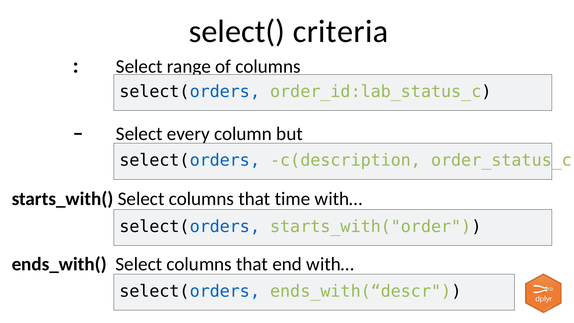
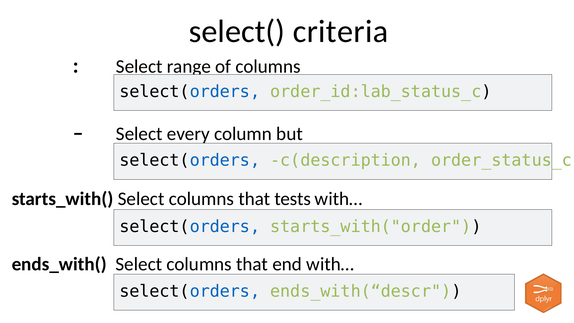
time: time -> tests (293, 199)
